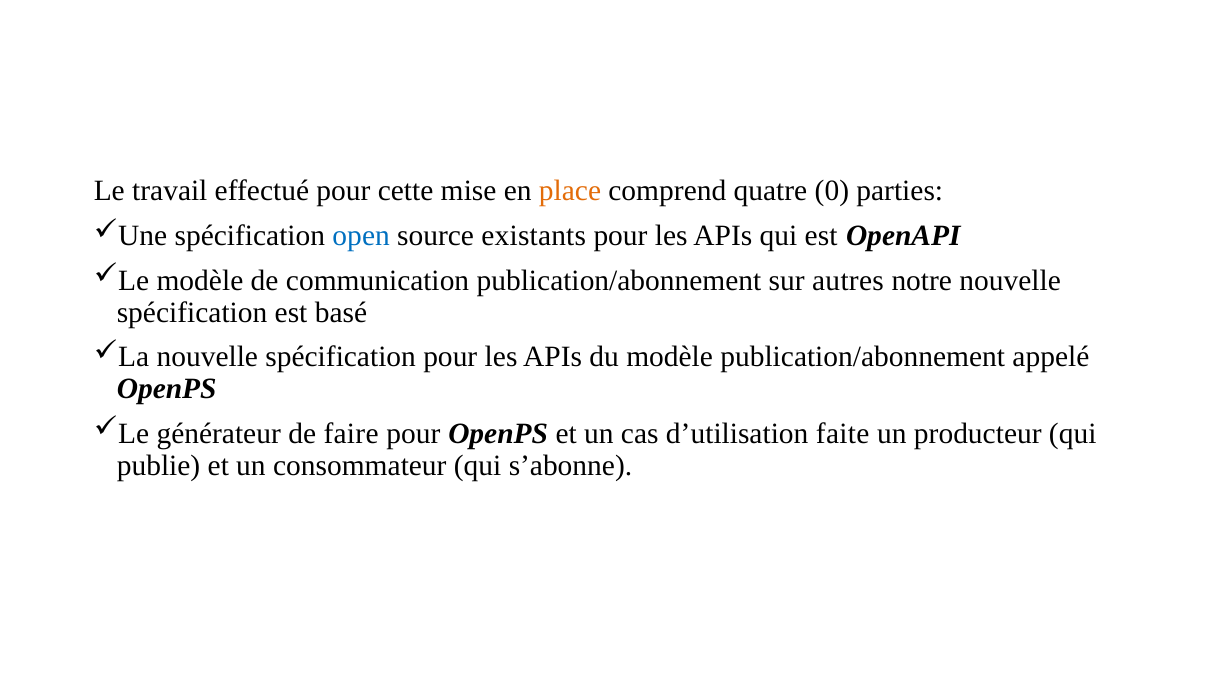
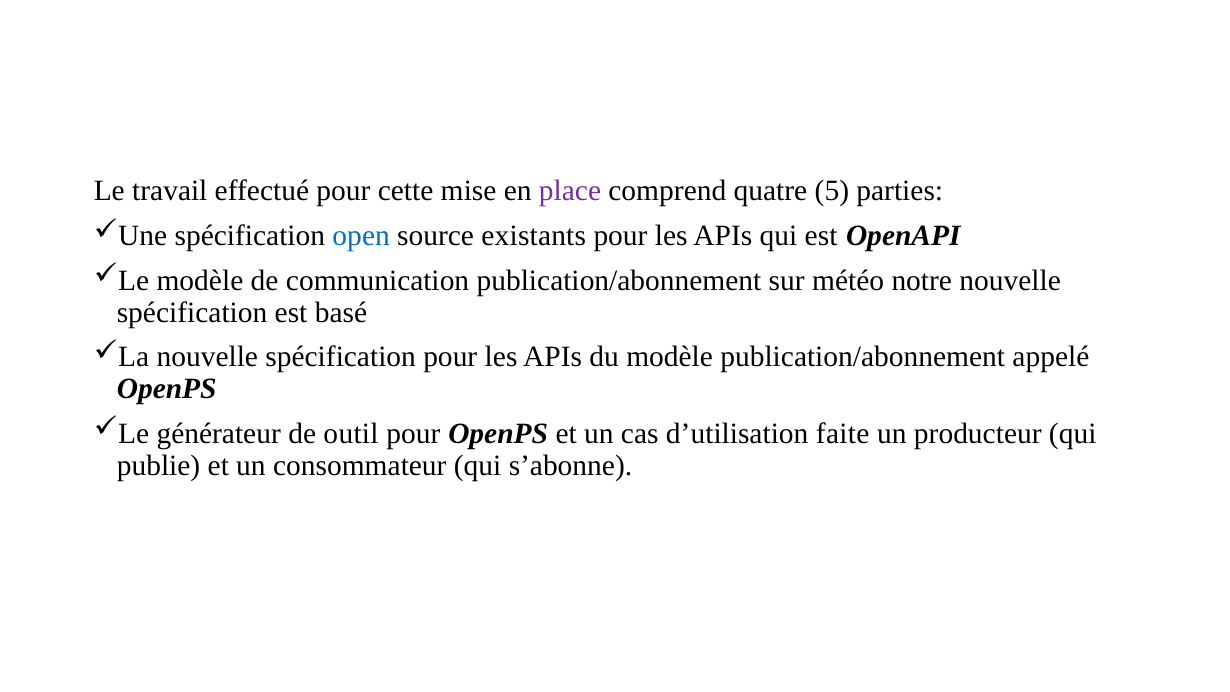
place colour: orange -> purple (570, 191)
0: 0 -> 5 (832, 191)
autres: autres -> météo (848, 280)
faire: faire -> outil (351, 434)
